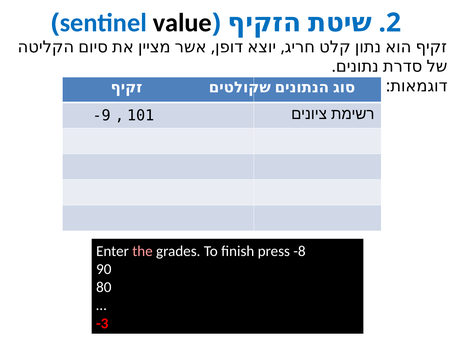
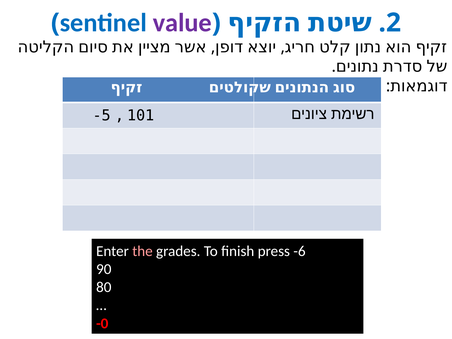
value colour: black -> purple (182, 23)
-9: -9 -> -5 (102, 115)
-8: -8 -> -6 (300, 251)
-3: -3 -> -0 (102, 323)
